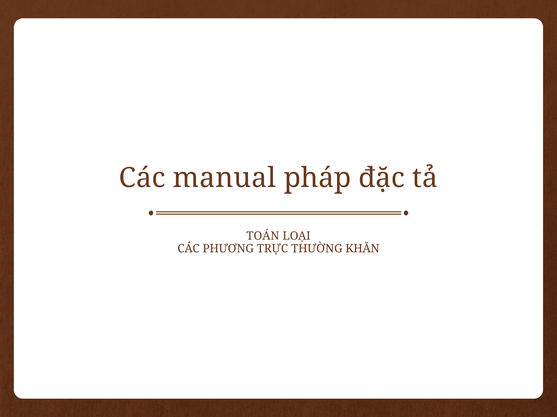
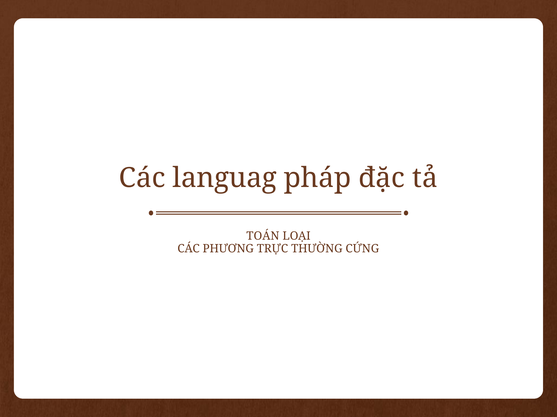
manual: manual -> languag (225, 178)
KHĂN: KHĂN -> CỨNG (362, 249)
